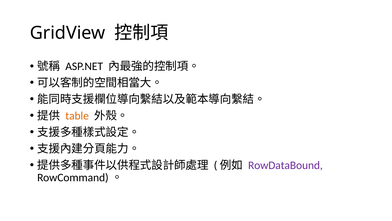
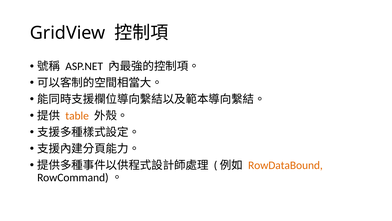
RowDataBound colour: purple -> orange (285, 165)
